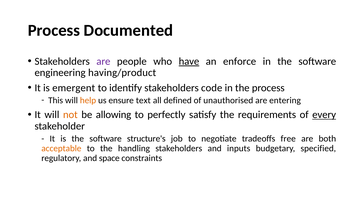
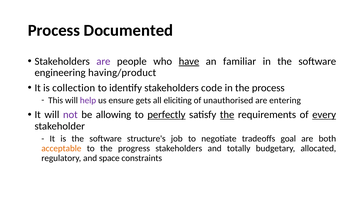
enforce: enforce -> familiar (240, 62)
emergent: emergent -> collection (74, 88)
help colour: orange -> purple (88, 101)
text: text -> gets (143, 101)
defined: defined -> eliciting (178, 101)
not colour: orange -> purple (70, 115)
perfectly underline: none -> present (166, 115)
the underline: none -> present (227, 115)
free: free -> goal (288, 139)
handling: handling -> progress (134, 149)
inputs: inputs -> totally (239, 149)
specified: specified -> allocated (318, 149)
